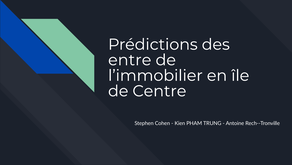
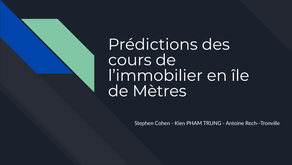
entre: entre -> cours (130, 60)
Centre: Centre -> Mètres (159, 91)
